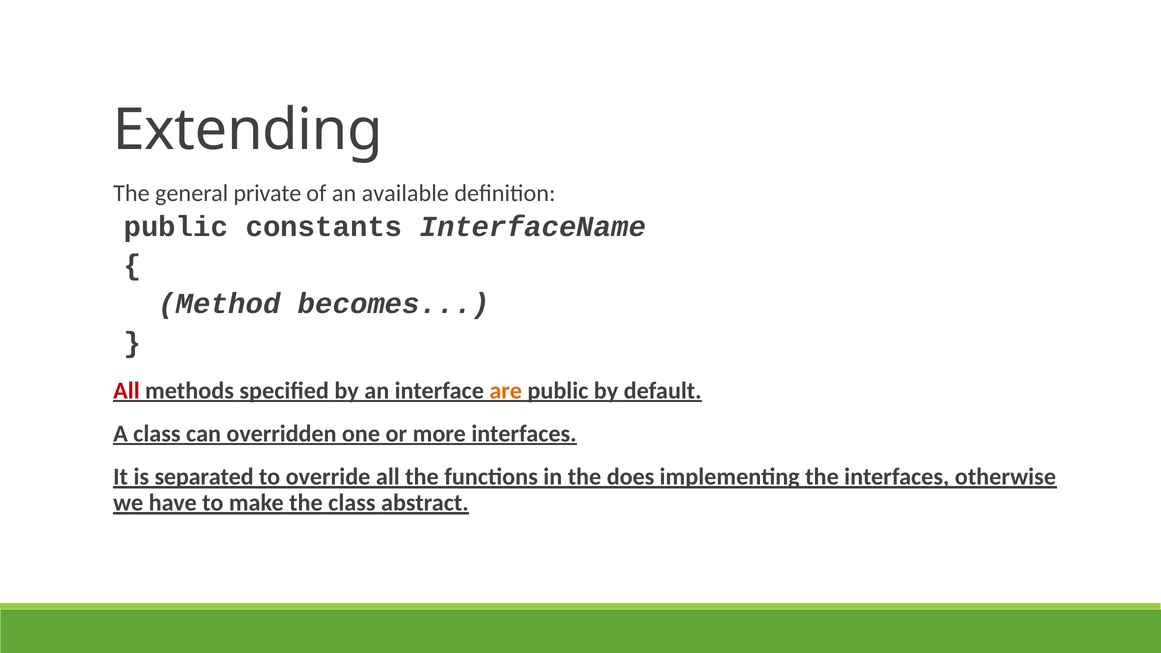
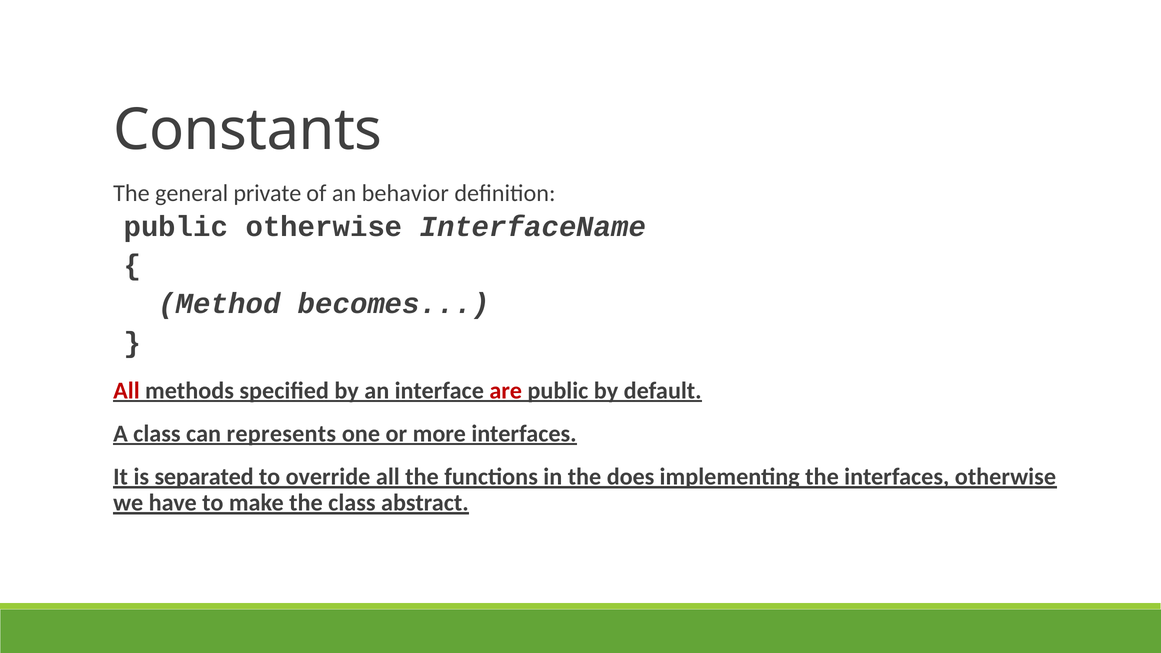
Extending: Extending -> Constants (248, 130)
available: available -> behavior (405, 193)
public constants: constants -> otherwise (324, 227)
are colour: orange -> red (506, 391)
overridden: overridden -> represents (281, 434)
